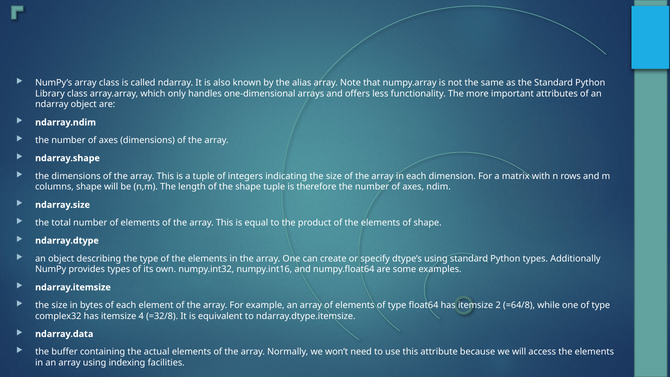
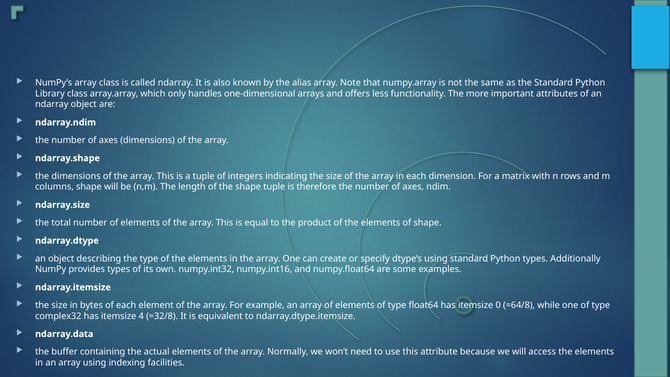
2: 2 -> 0 (498, 305)
